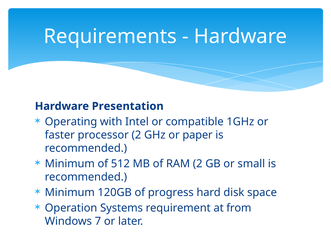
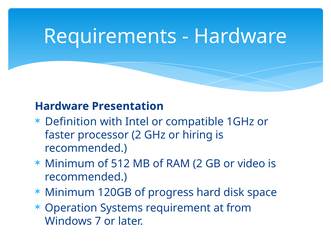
Operating: Operating -> Definition (71, 121)
paper: paper -> hiring (198, 135)
small: small -> video (251, 163)
